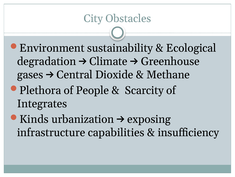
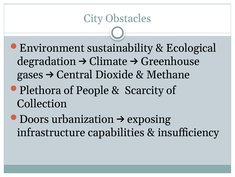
Integrates: Integrates -> Collection (42, 103)
Kinds: Kinds -> Doors (34, 119)
